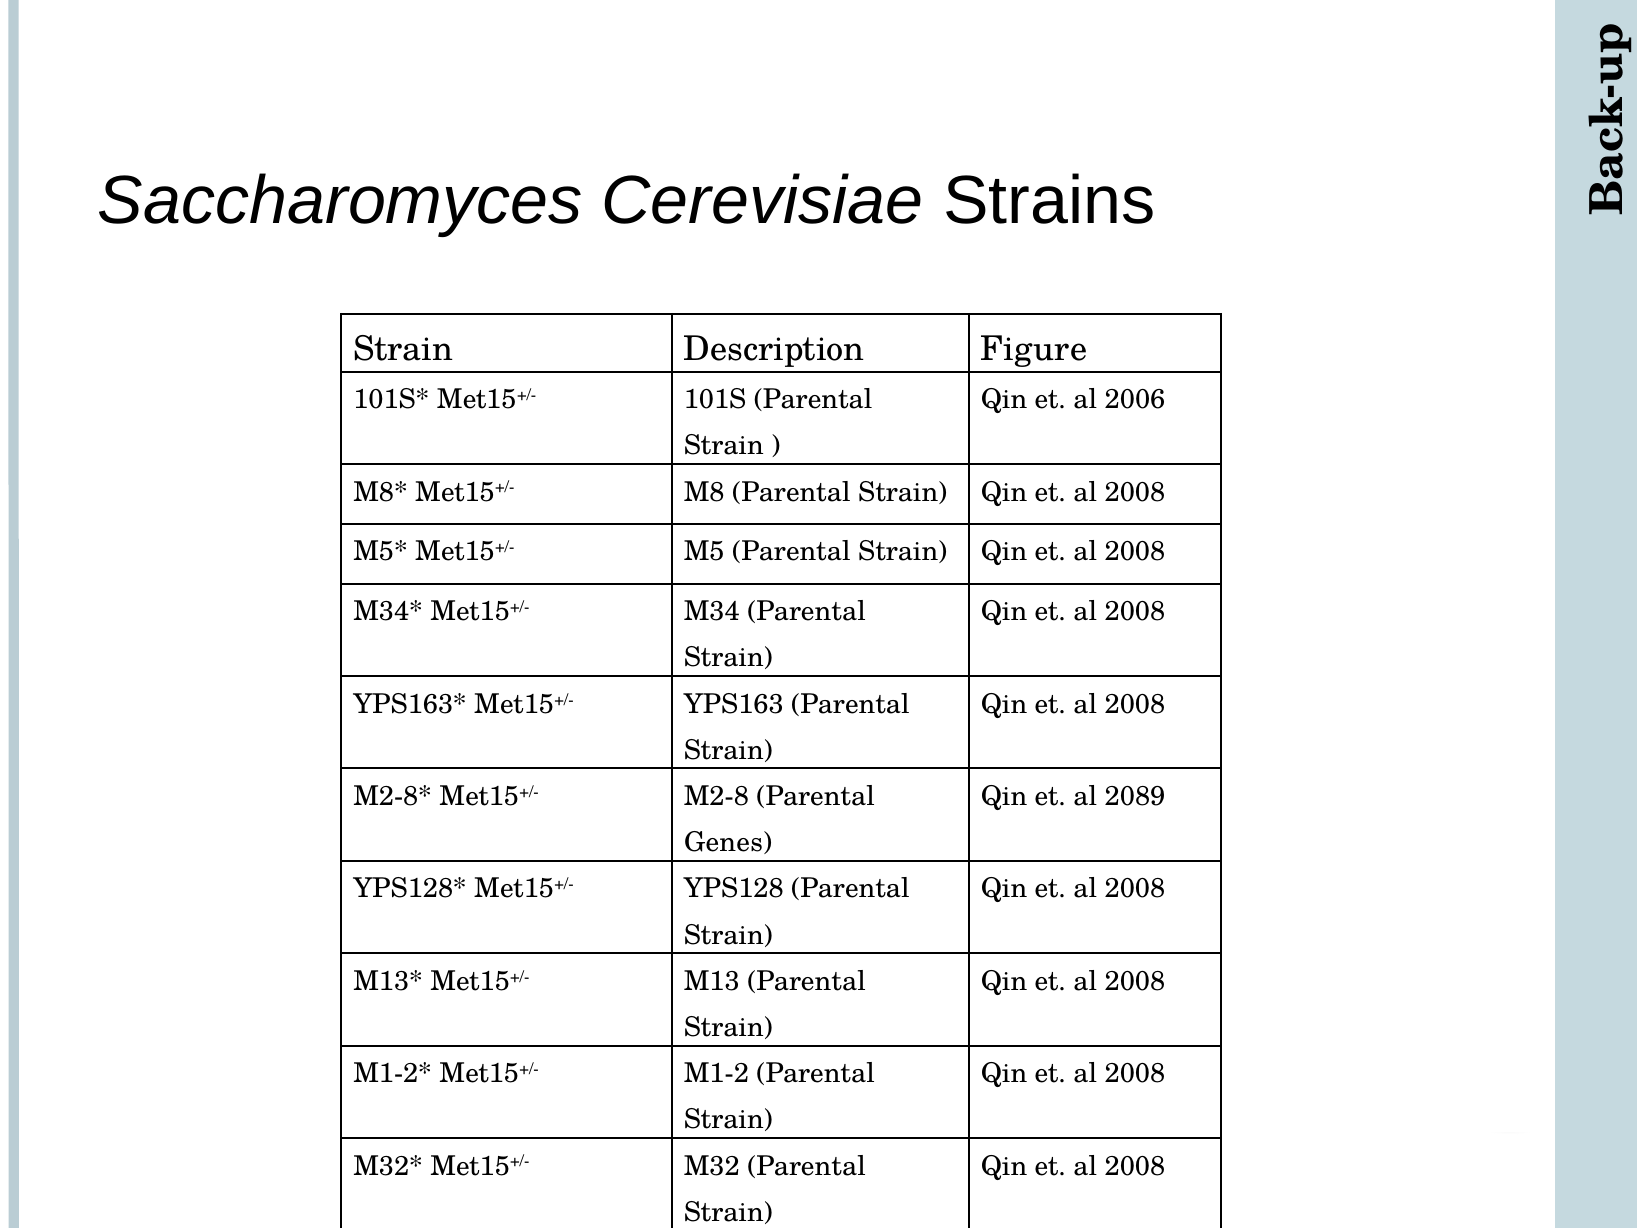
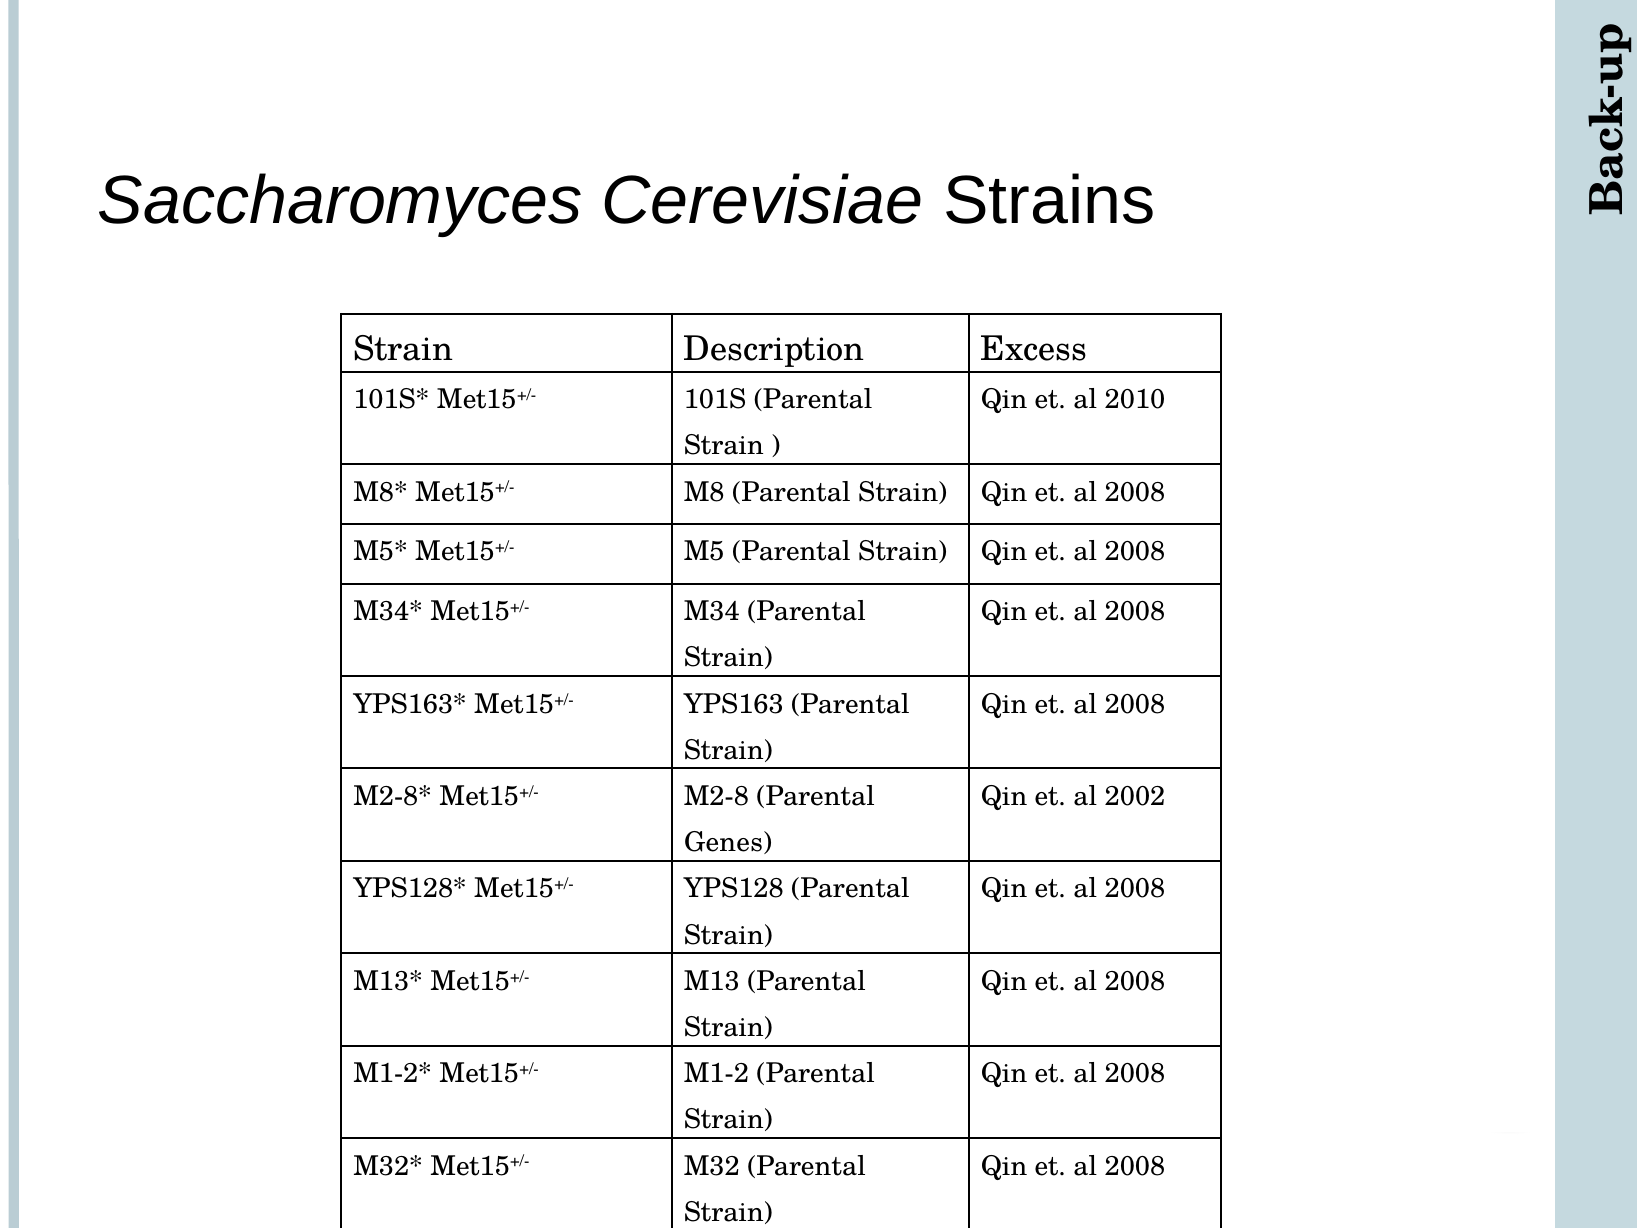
Figure: Figure -> Excess (1034, 349)
2006: 2006 -> 2010 (1135, 400)
2089: 2089 -> 2002 (1135, 796)
